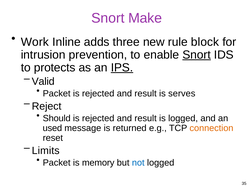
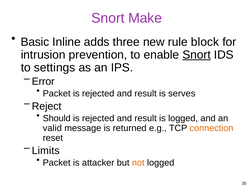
Work: Work -> Basic (35, 42)
protects: protects -> settings (55, 68)
IPS underline: present -> none (122, 68)
Valid: Valid -> Error (43, 82)
used: used -> valid (52, 128)
memory: memory -> attacker (98, 163)
not colour: blue -> orange (138, 163)
